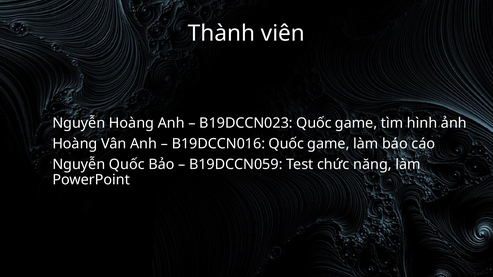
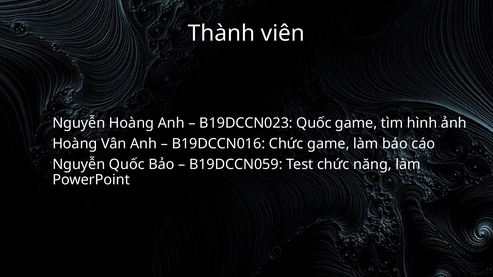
B19DCCN016 Quốc: Quốc -> Chức (286, 144)
